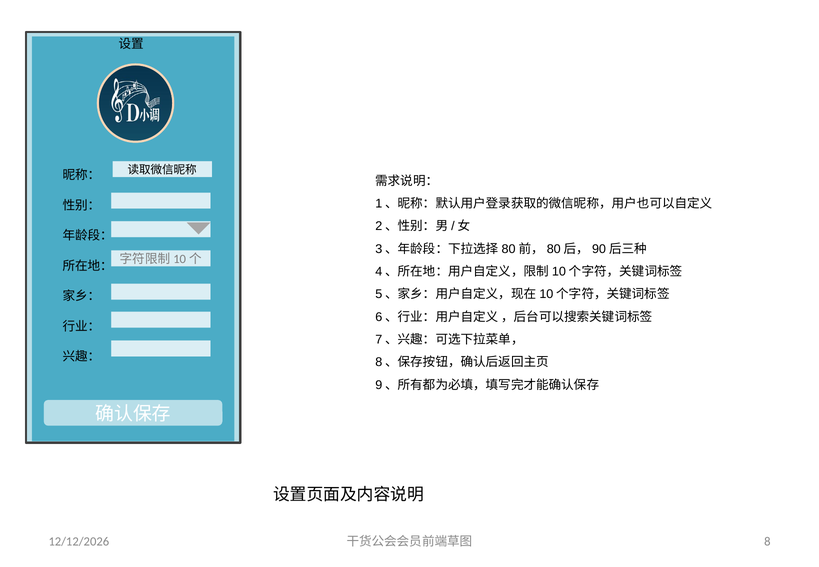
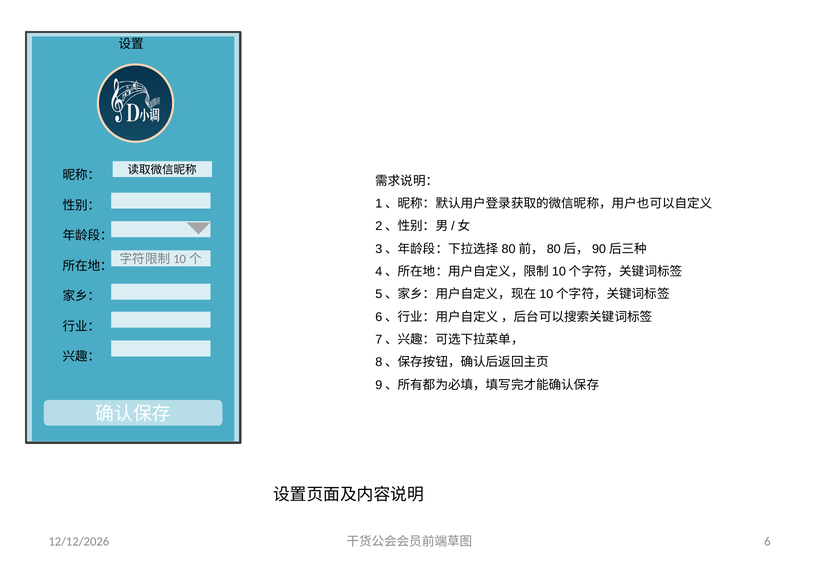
8: 8 -> 6 (767, 541)
